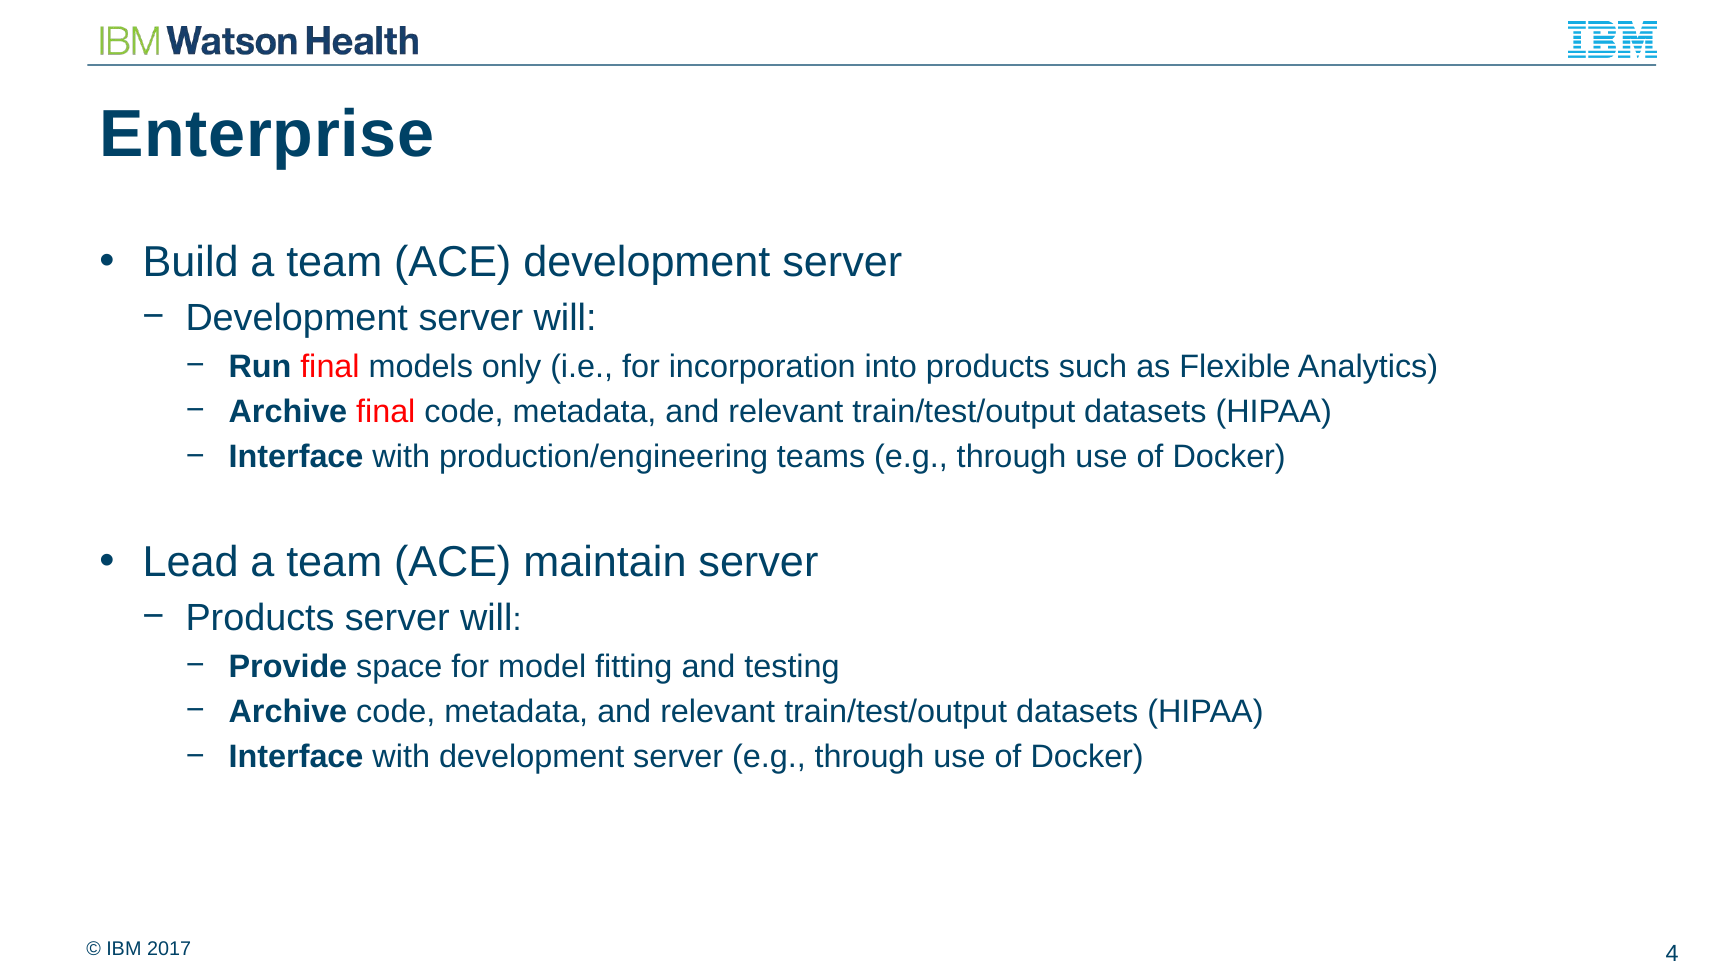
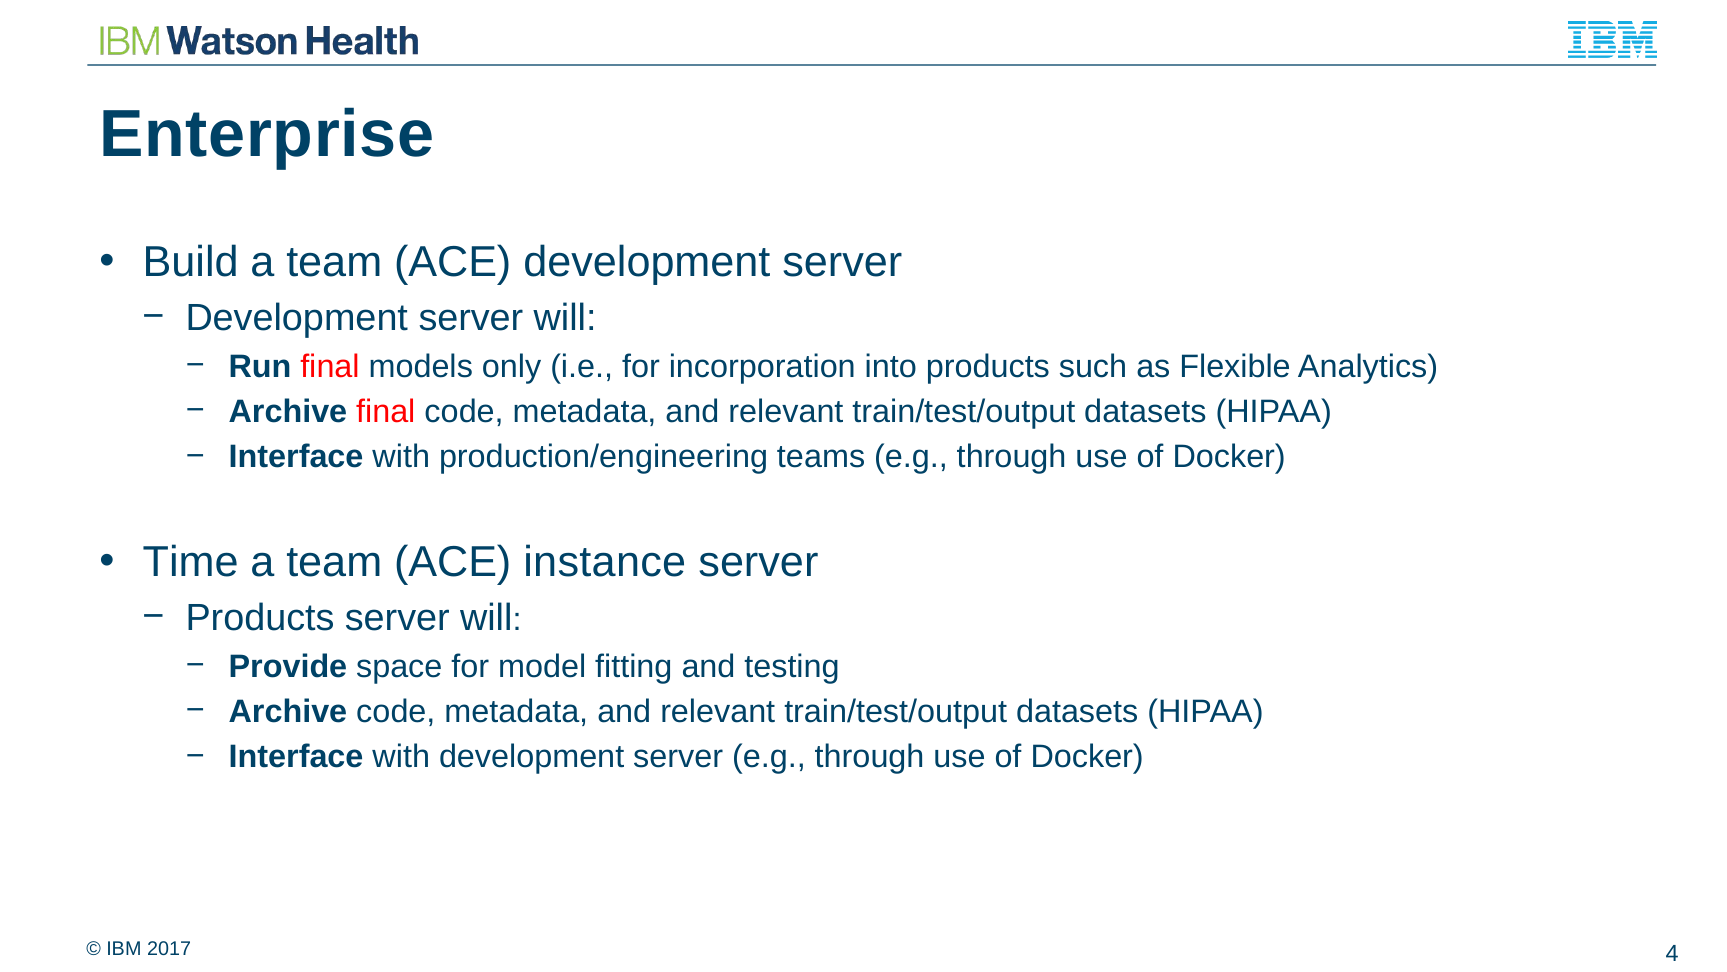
Lead: Lead -> Time (191, 562)
maintain: maintain -> instance (605, 562)
